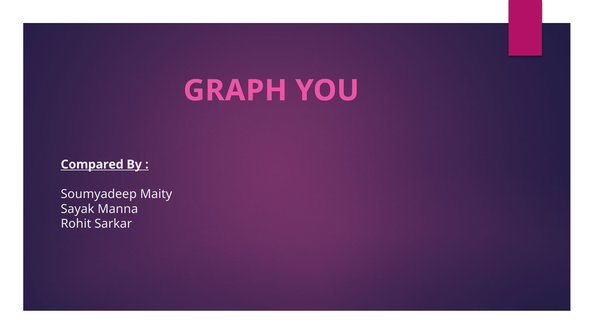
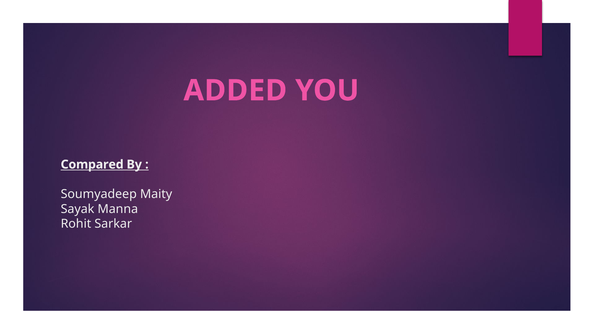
GRAPH: GRAPH -> ADDED (235, 91)
